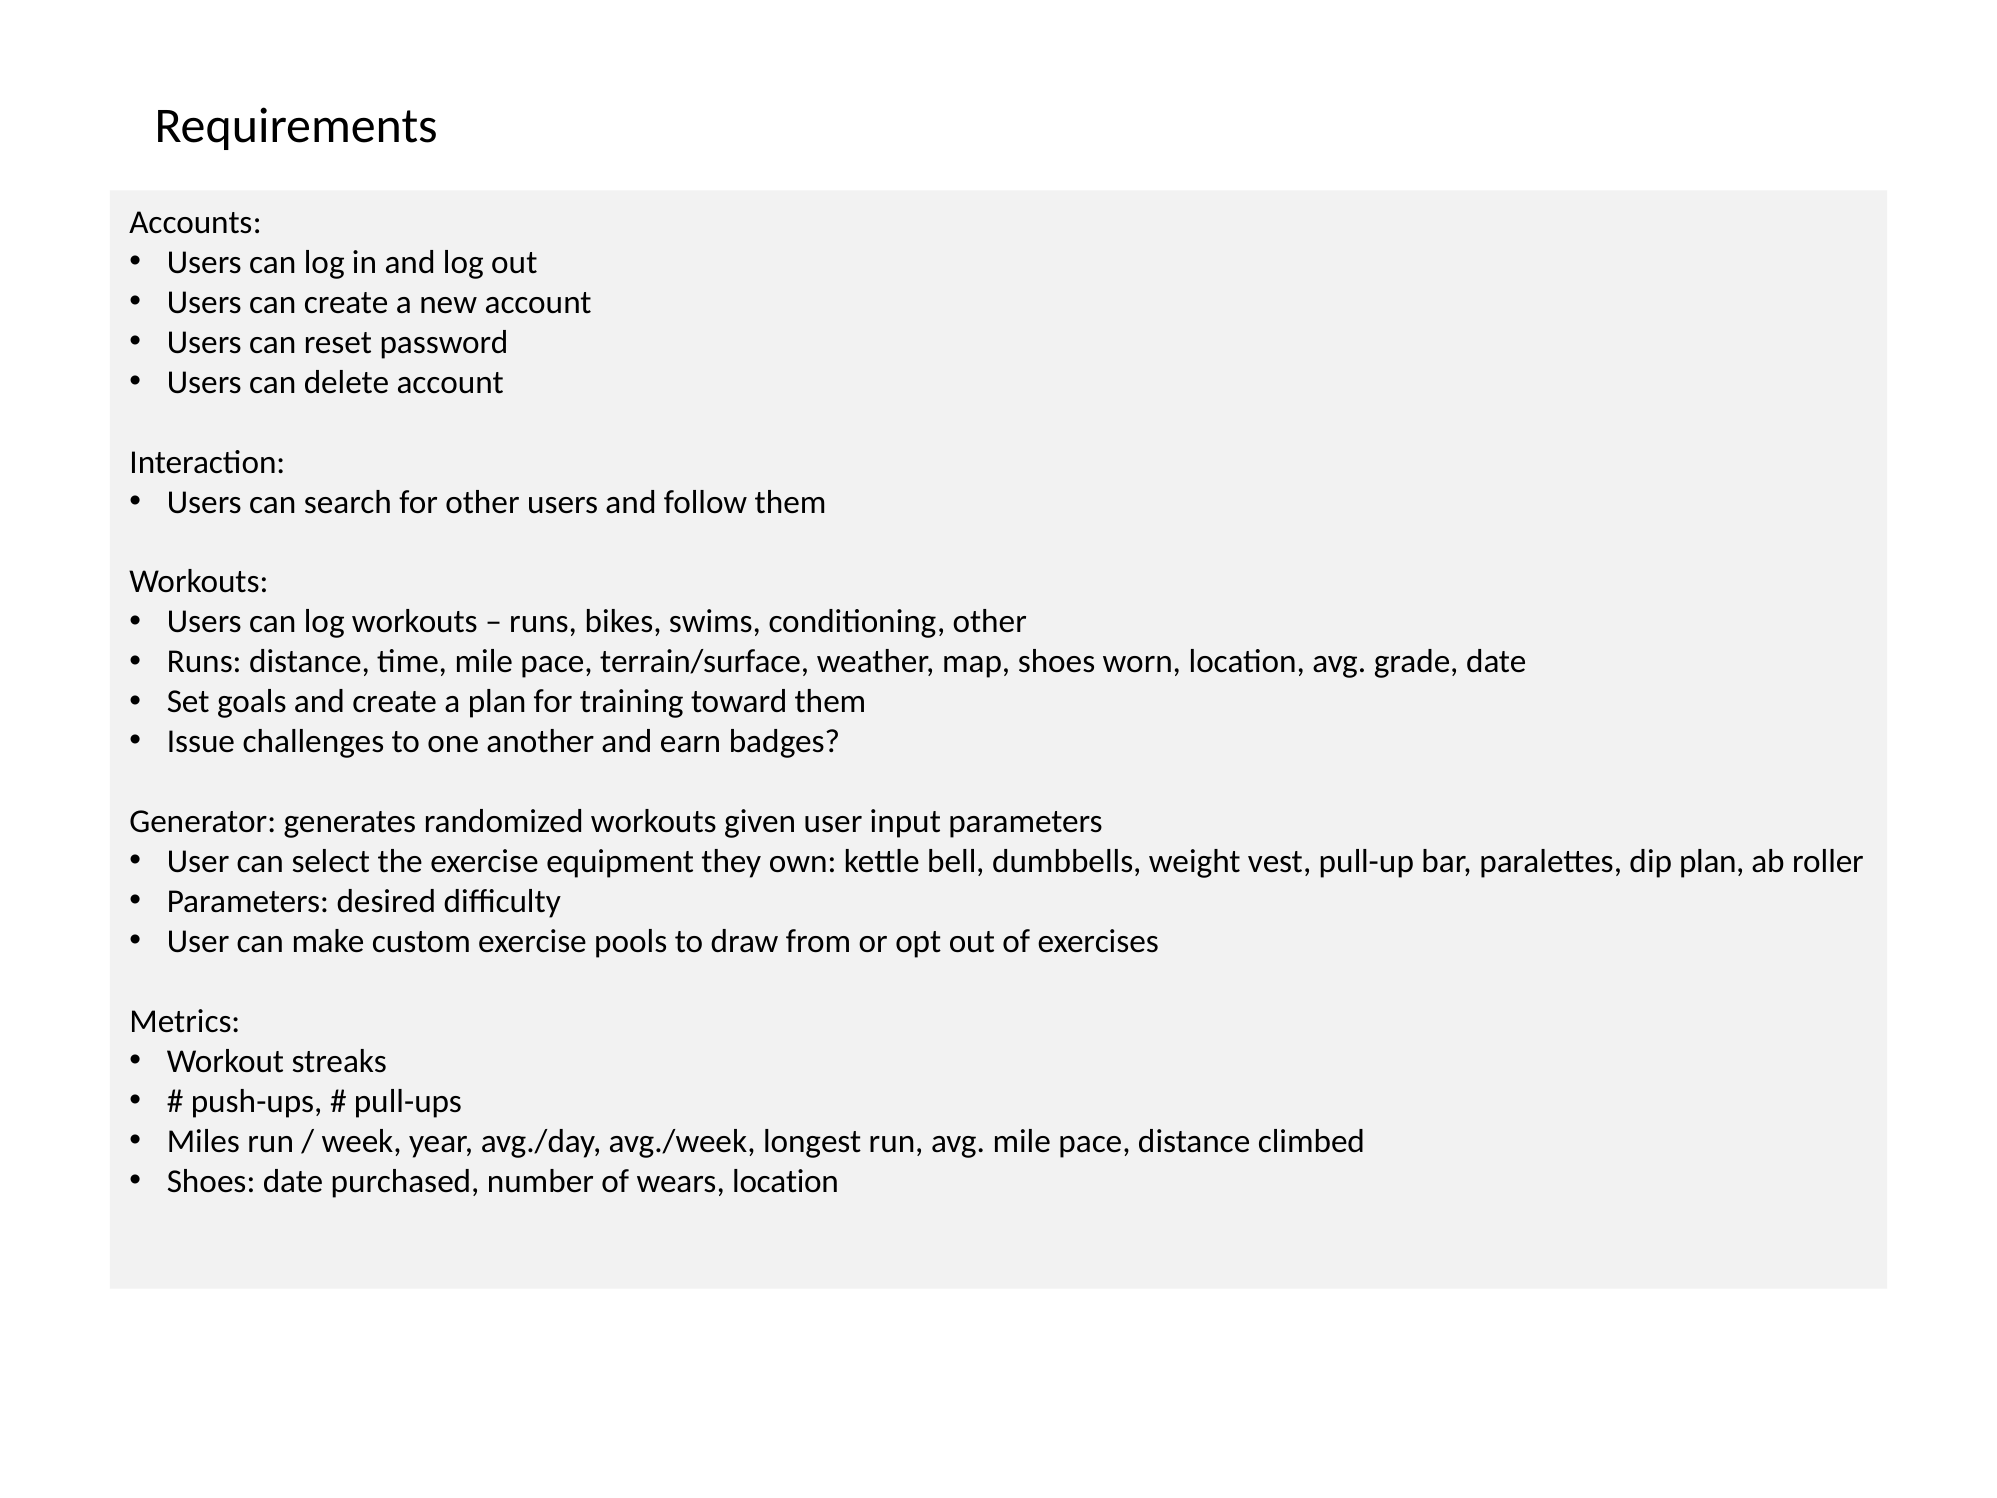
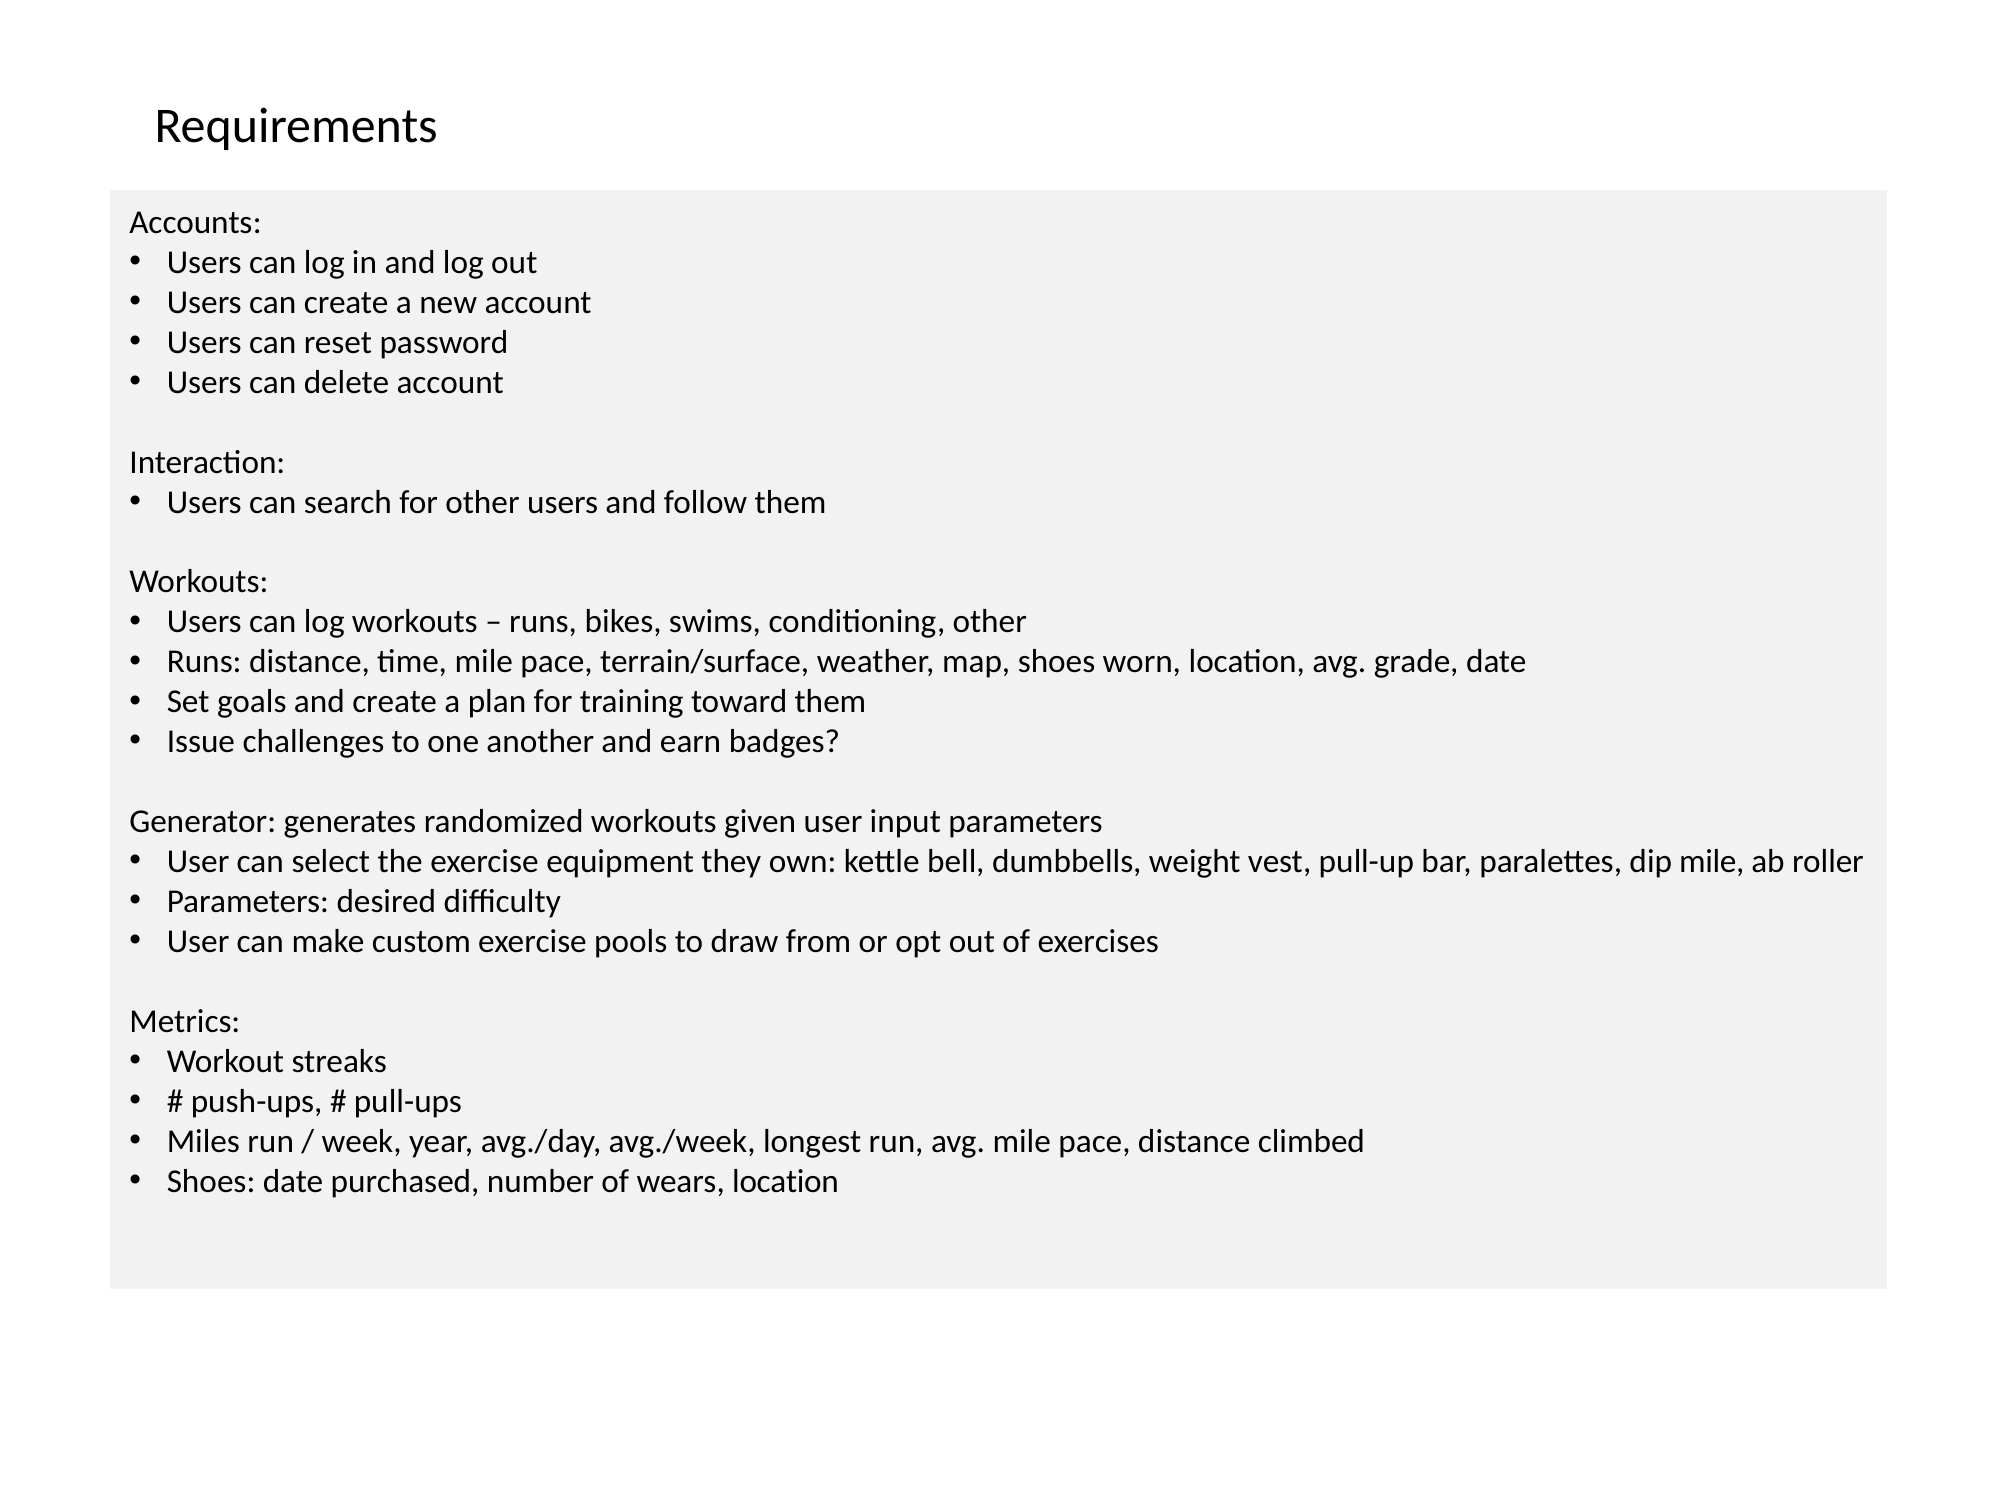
dip plan: plan -> mile (1712, 861)
